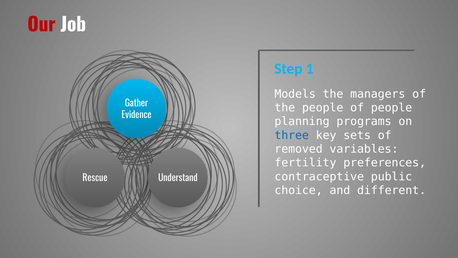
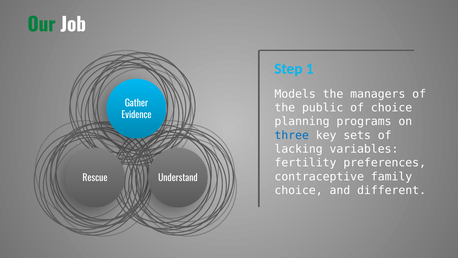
Our colour: red -> green (42, 25)
the people: people -> public (323, 108)
of people: people -> choice (392, 108)
removed: removed -> lacking (299, 149)
public: public -> family (392, 176)
